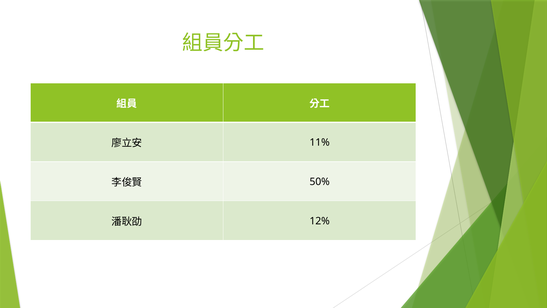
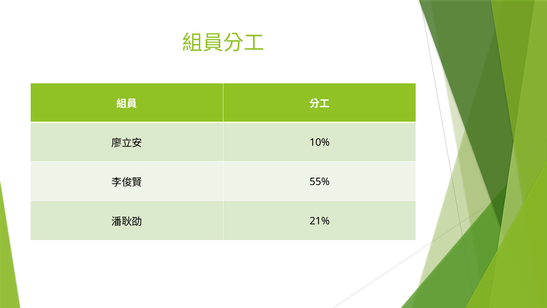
11%: 11% -> 10% (320, 142)
50%: 50% -> 55% (320, 182)
12%: 12% -> 21% (320, 221)
